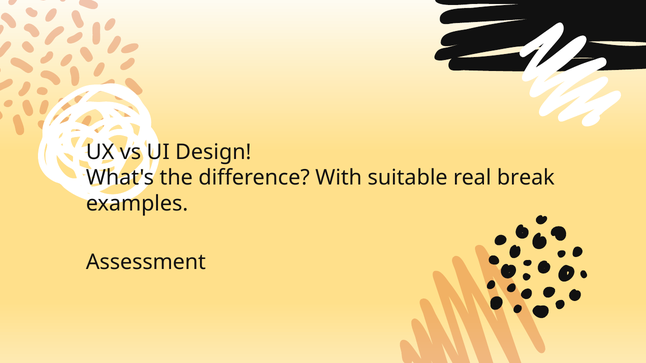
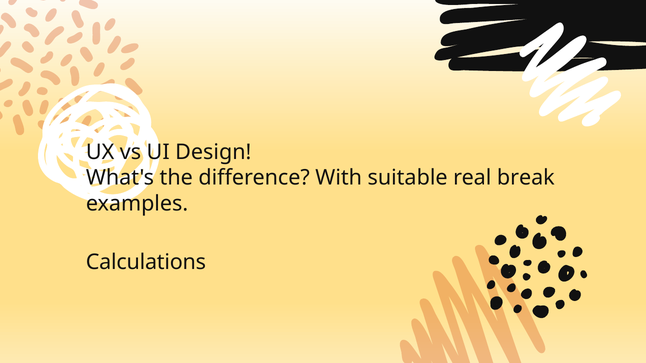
Assessment: Assessment -> Calculations (146, 262)
